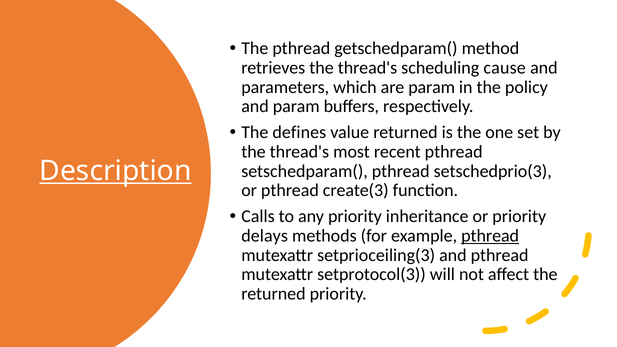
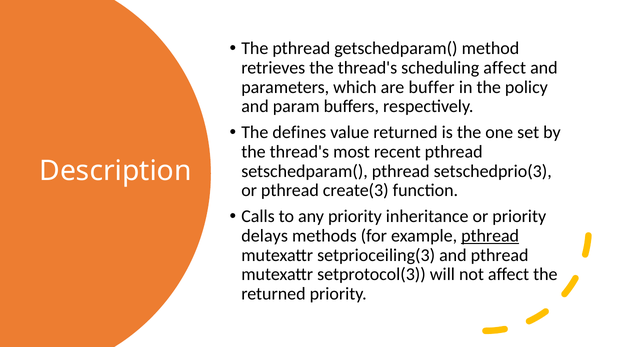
scheduling cause: cause -> affect (505, 68)
are param: param -> buffer (432, 87)
Description underline: present -> none (115, 171)
